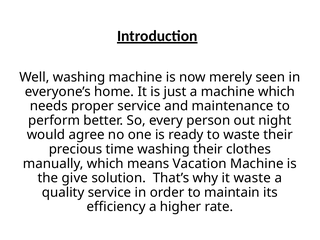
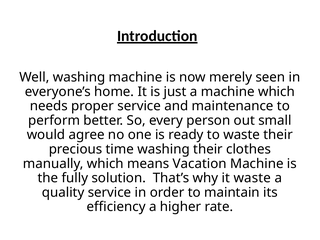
night: night -> small (275, 120)
give: give -> fully (75, 178)
